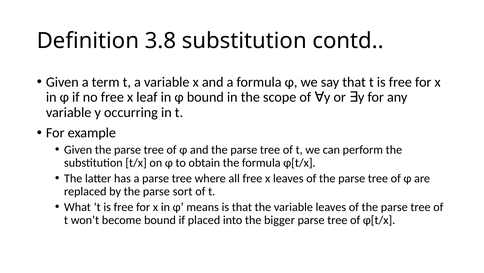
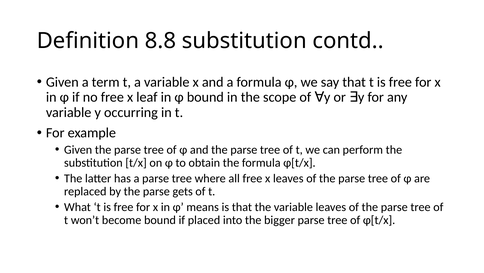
3.8: 3.8 -> 8.8 (160, 41)
sort: sort -> gets (183, 191)
